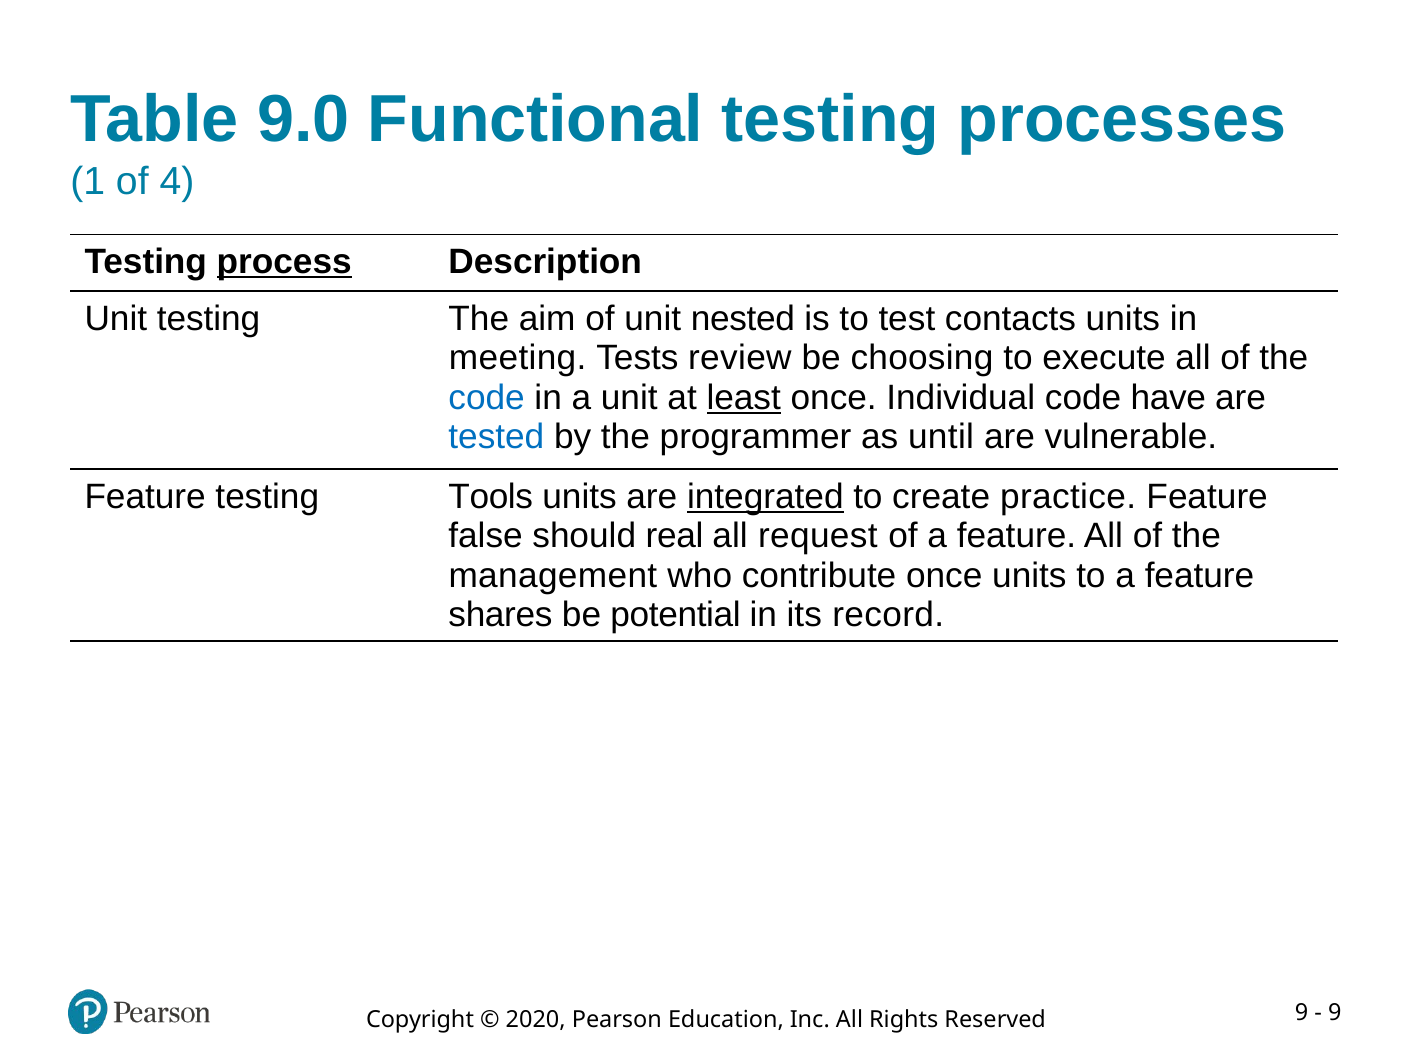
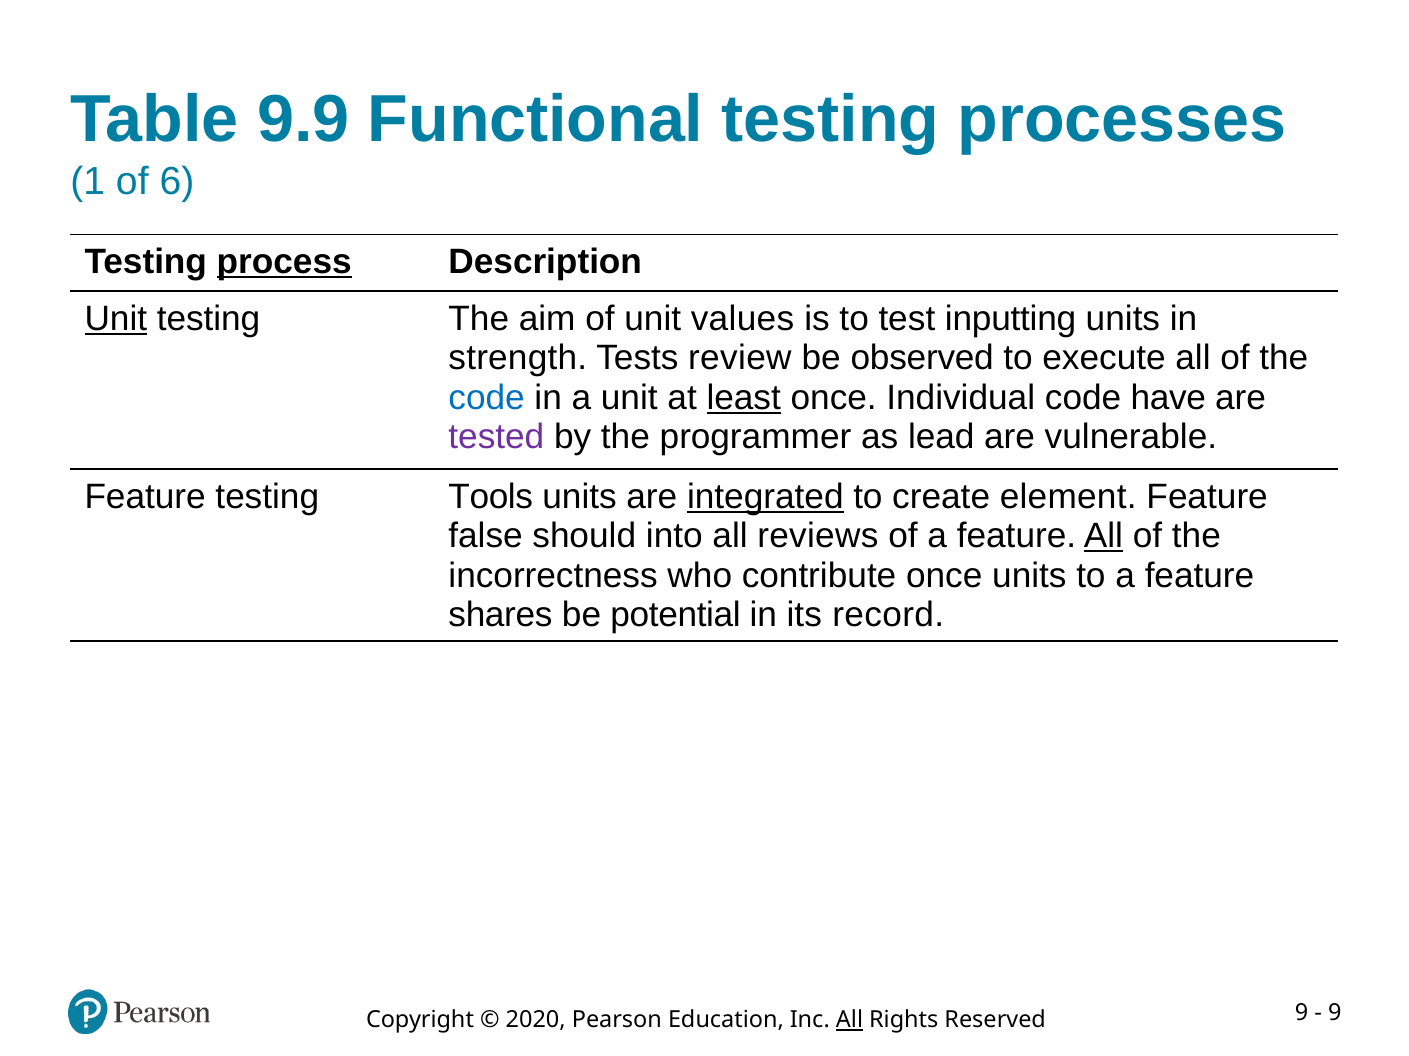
9.0: 9.0 -> 9.9 (303, 120)
4: 4 -> 6 (177, 181)
Unit underline: none -> present (116, 319)
nested: nested -> values (743, 319)
contacts: contacts -> inputting (1011, 319)
meeting: meeting -> strength (518, 358)
choosing: choosing -> observed (922, 358)
tested colour: blue -> purple (496, 437)
until: until -> lead (941, 437)
practice: practice -> element (1068, 497)
real: real -> into (674, 536)
request: request -> reviews (818, 536)
All underline: none -> present (1103, 536)
management: management -> incorrectness (553, 576)
All underline: none -> present (850, 1021)
